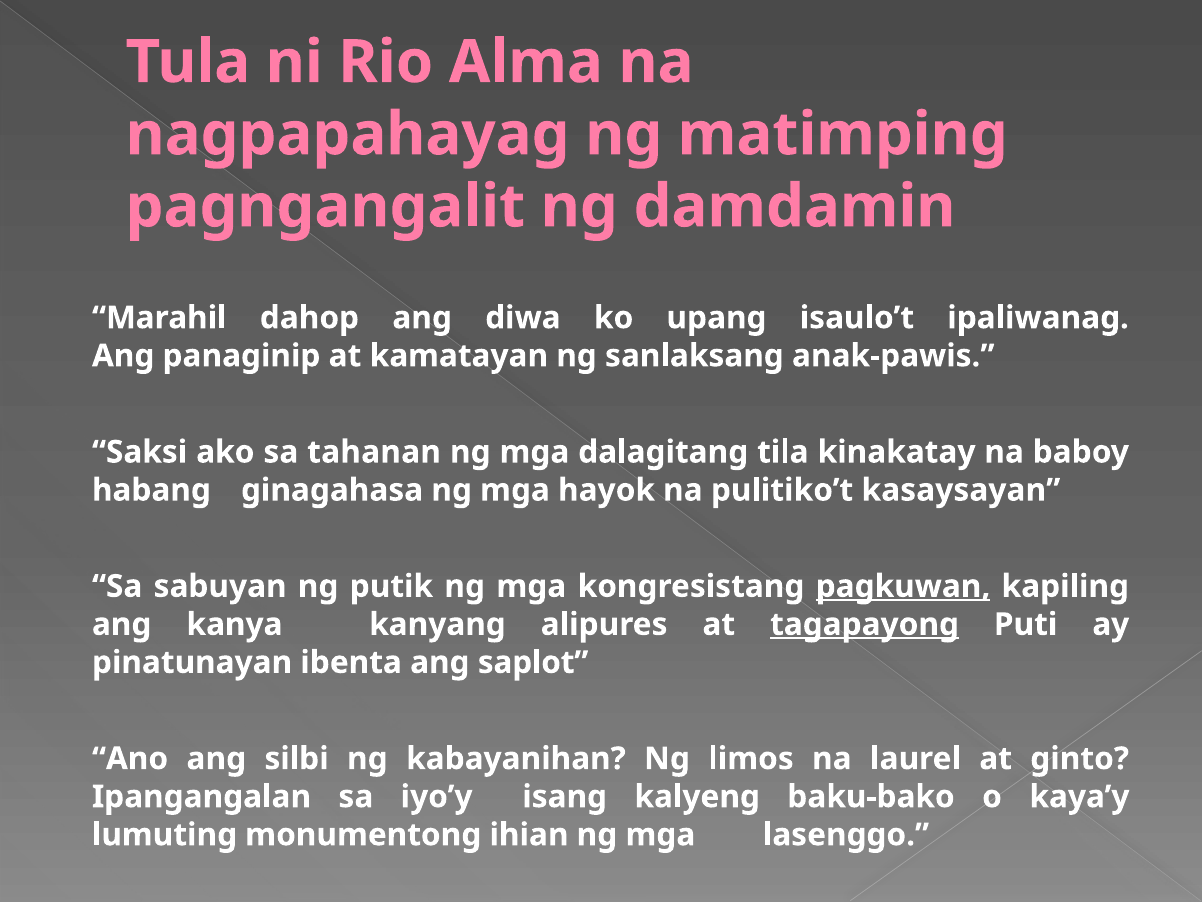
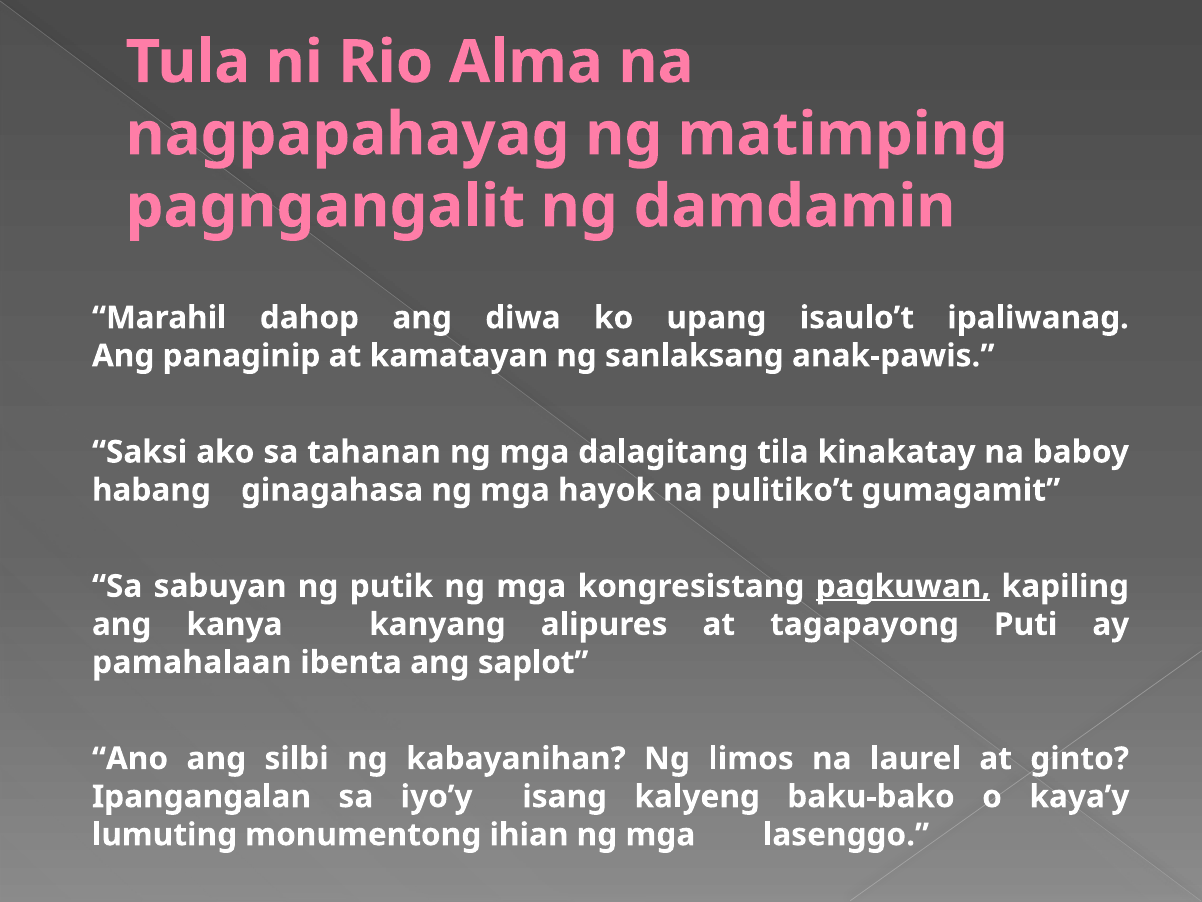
kasaysayan: kasaysayan -> gumagamit (961, 490)
tagapayong underline: present -> none (865, 624)
pinatunayan: pinatunayan -> pamahalaan (192, 662)
